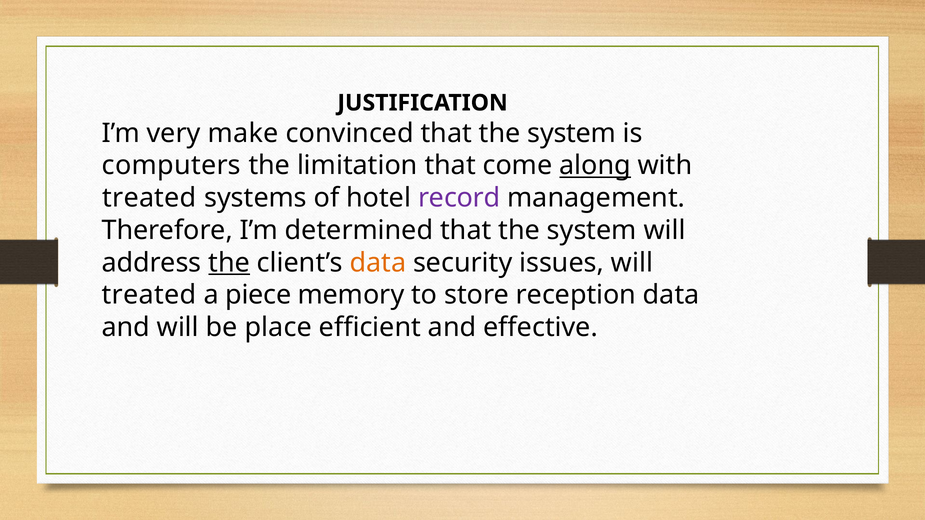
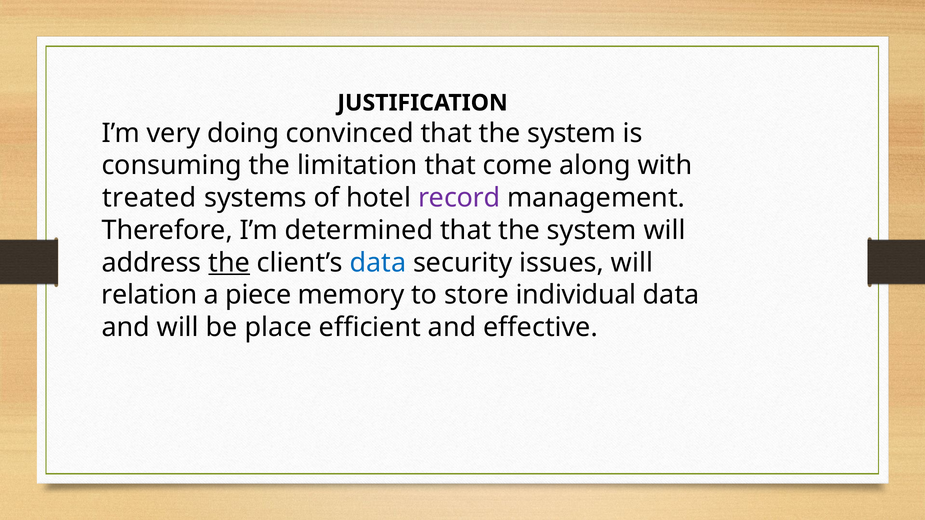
make: make -> doing (243, 133)
computers: computers -> consuming (172, 166)
along underline: present -> none (595, 166)
data colour: orange -> blue (378, 263)
treated: treated -> relation (149, 295)
reception: reception -> individual (576, 295)
